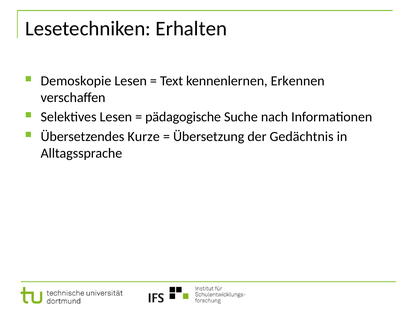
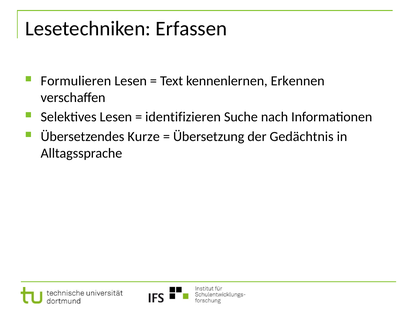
Erhalten: Erhalten -> Erfassen (191, 29)
Demoskopie: Demoskopie -> Formulieren (76, 81)
pädagogische: pädagogische -> identifizieren (183, 117)
